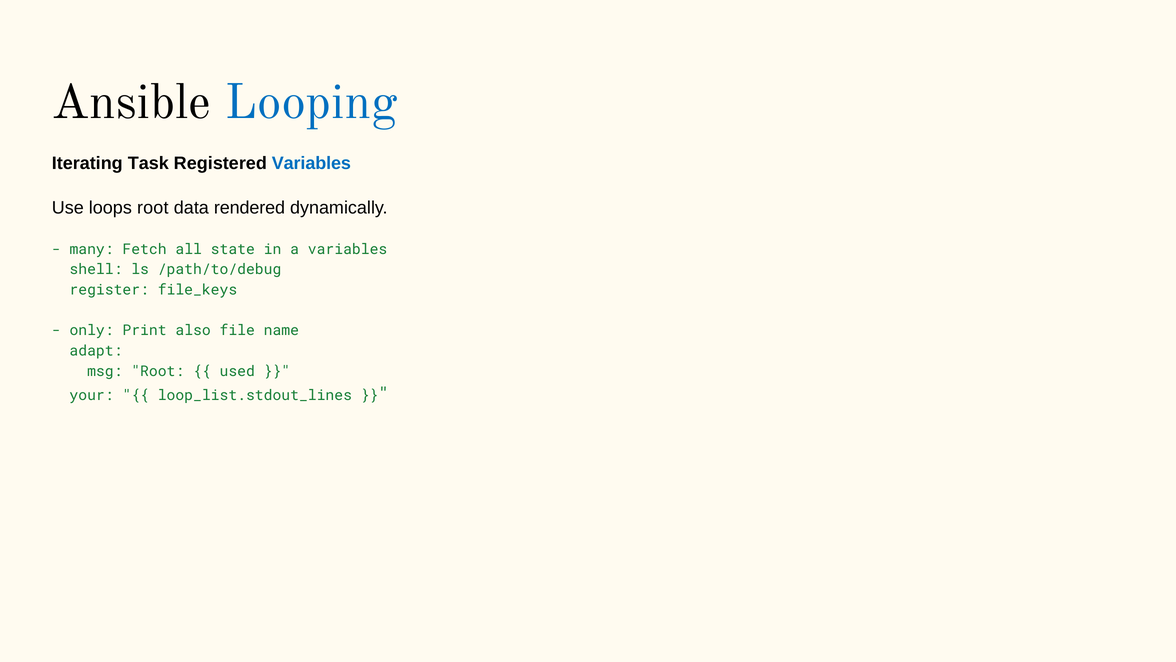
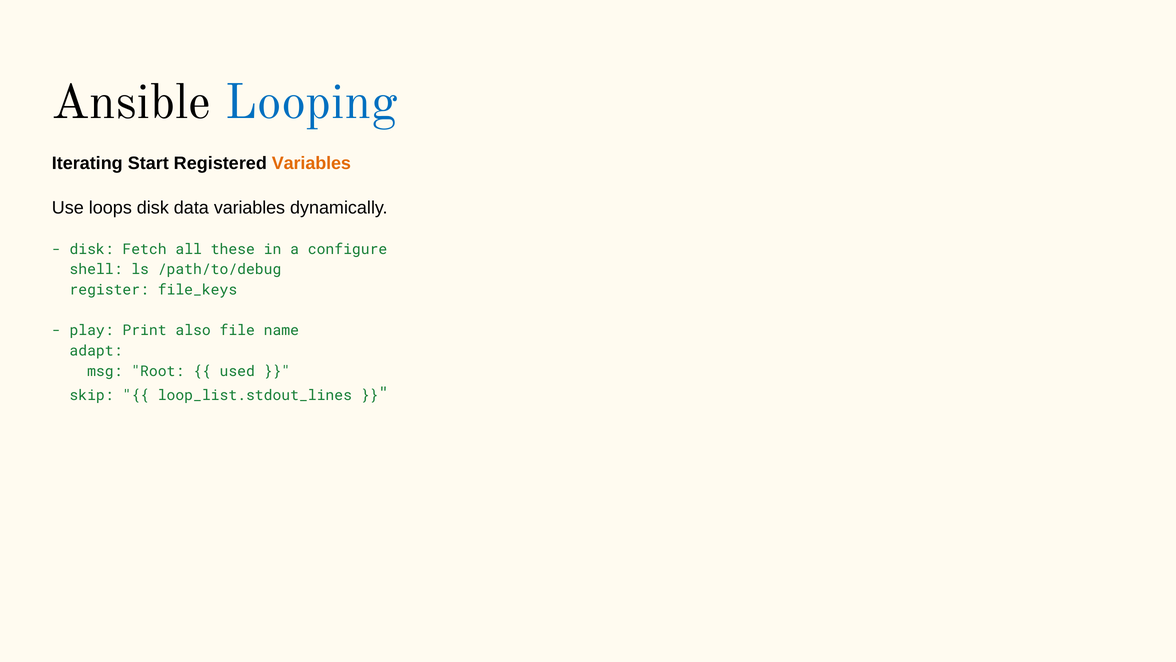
Task: Task -> Start (148, 163)
Variables colour: blue -> orange (311, 163)
loops root: root -> disk (153, 207)
data rendered: rendered -> variables (249, 207)
many: many -> disk (92, 249)
state: state -> these (233, 249)
a variables: variables -> configure (348, 249)
only: only -> play (92, 330)
your: your -> skip (92, 395)
